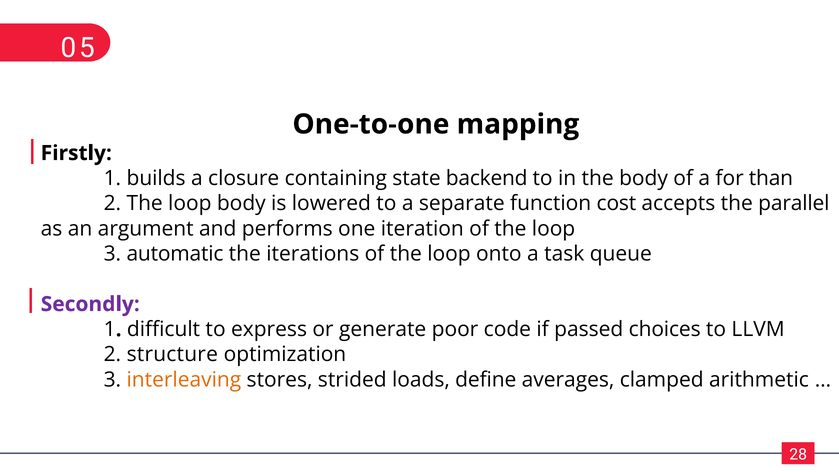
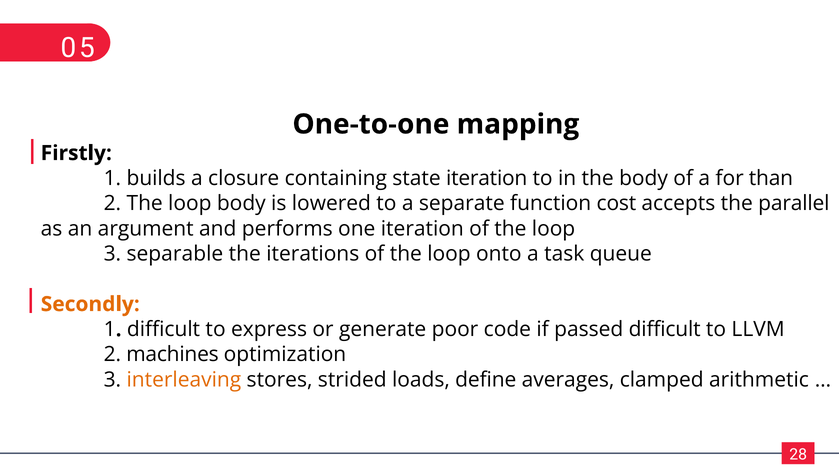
state backend: backend -> iteration (487, 178)
automatic: automatic -> separable (175, 254)
Secondly colour: purple -> orange (90, 304)
passed choices: choices -> difficult (665, 329)
structure: structure -> machines (172, 354)
